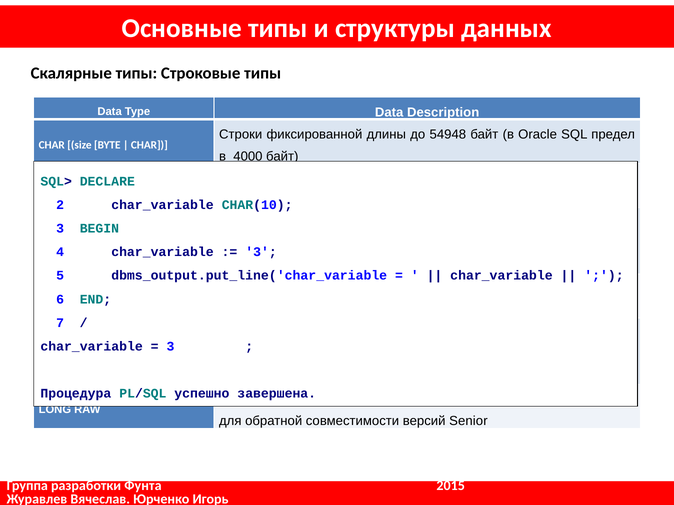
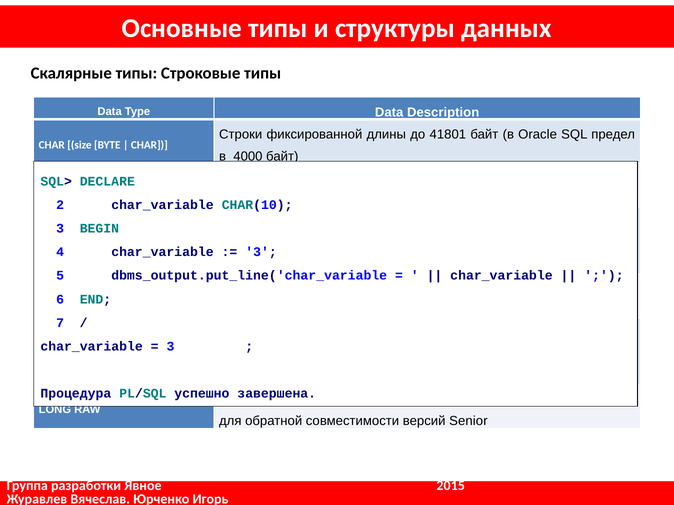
54948: 54948 -> 41801 (448, 134)
Фунта: Фунта -> Явное (143, 486)
